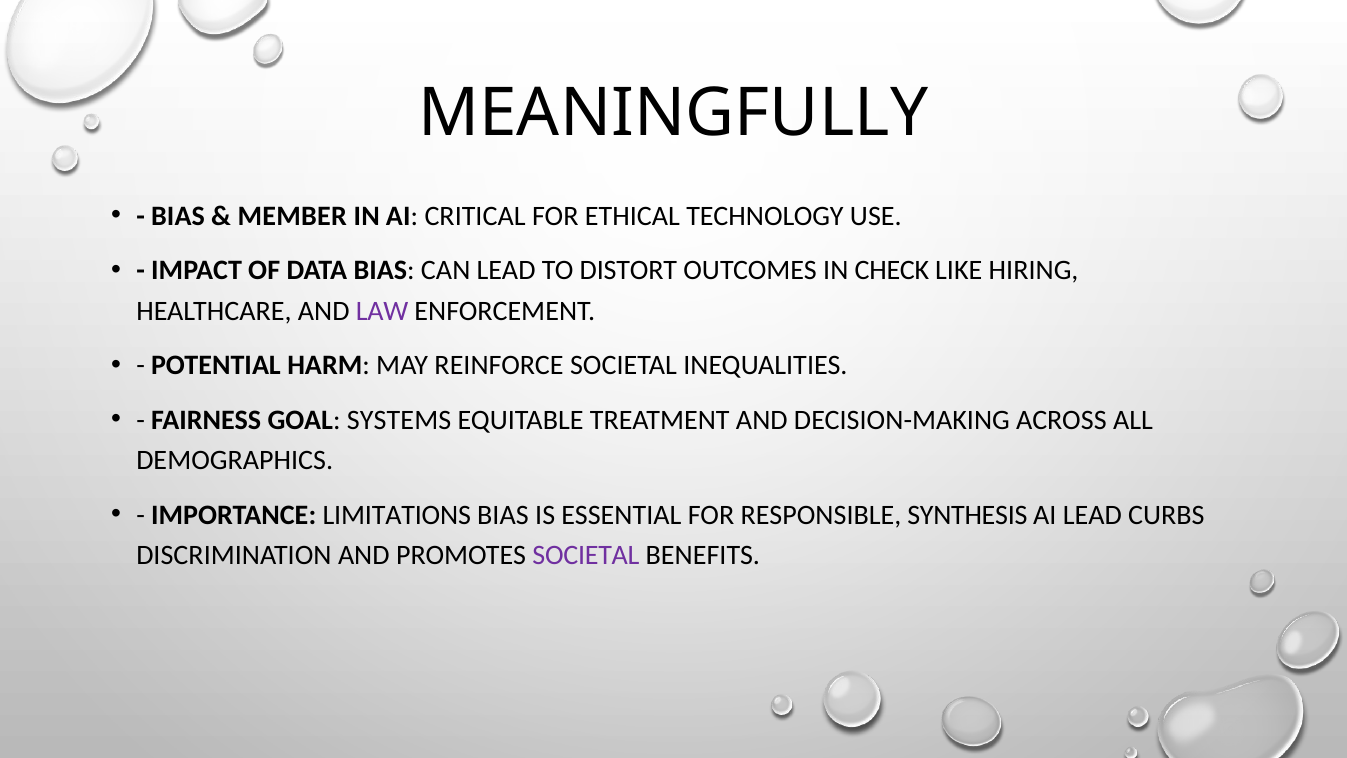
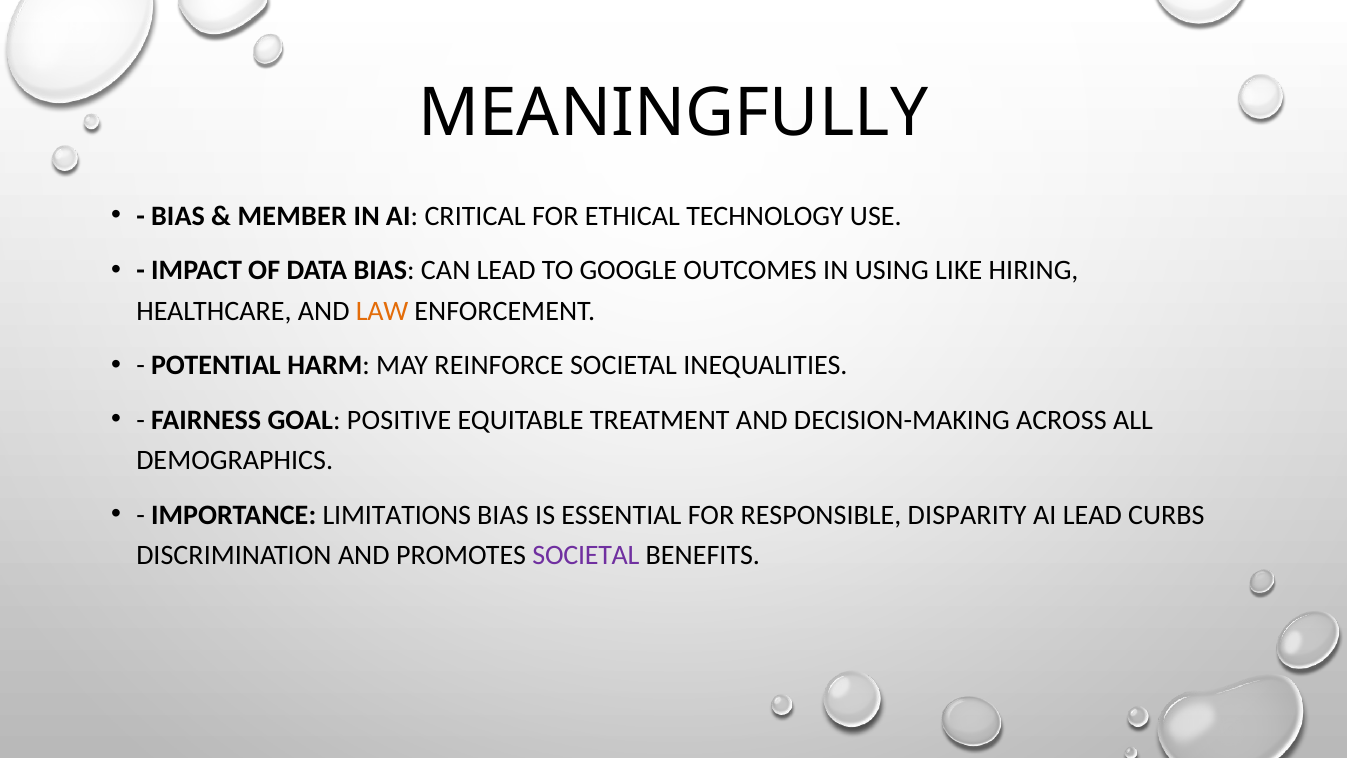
DISTORT: DISTORT -> GOOGLE (628, 271)
CHECK: CHECK -> USING (892, 271)
LAW colour: purple -> orange (382, 311)
SYSTEMS: SYSTEMS -> POSITIVE (399, 420)
SYNTHESIS: SYNTHESIS -> DISPARITY (967, 515)
